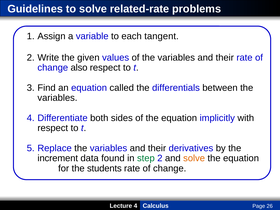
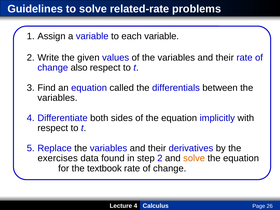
each tangent: tangent -> variable (162, 36)
increment: increment -> exercises (58, 158)
step colour: green -> black (146, 158)
students: students -> textbook (104, 168)
